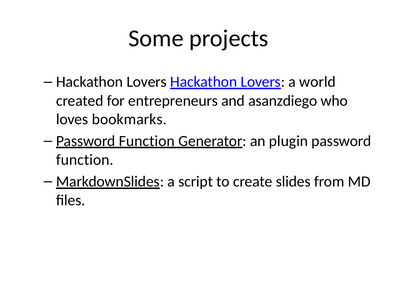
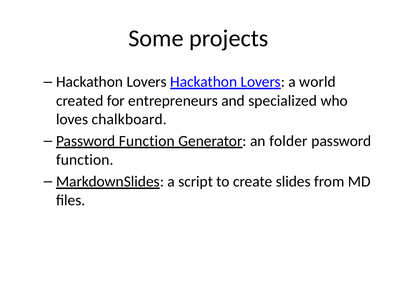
asanzdiego: asanzdiego -> specialized (283, 101)
bookmarks: bookmarks -> chalkboard (129, 119)
plugin: plugin -> folder (288, 141)
